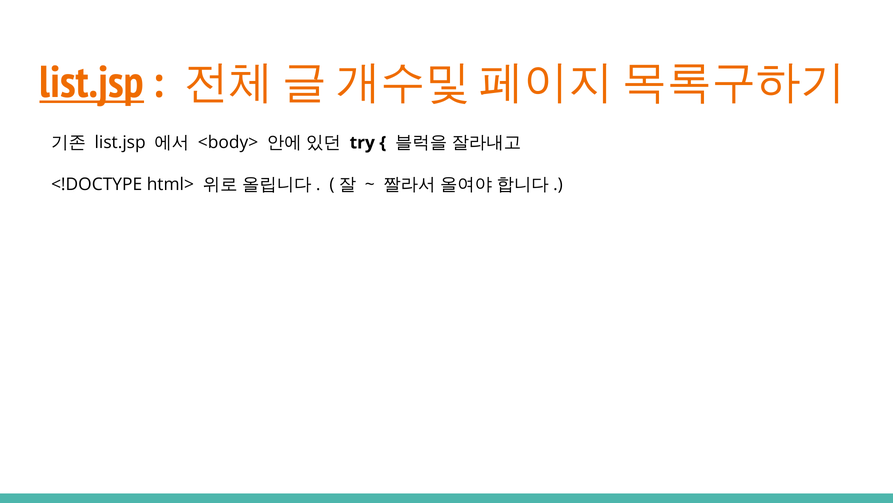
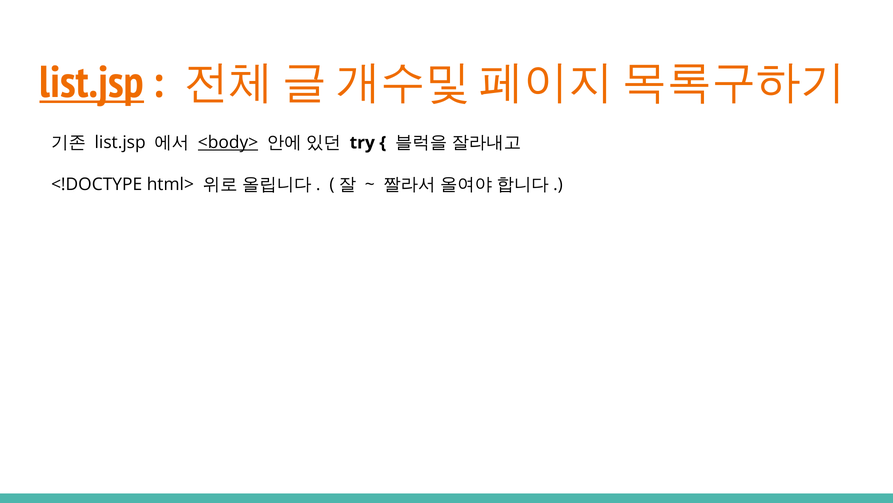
<body> underline: none -> present (228, 142)
